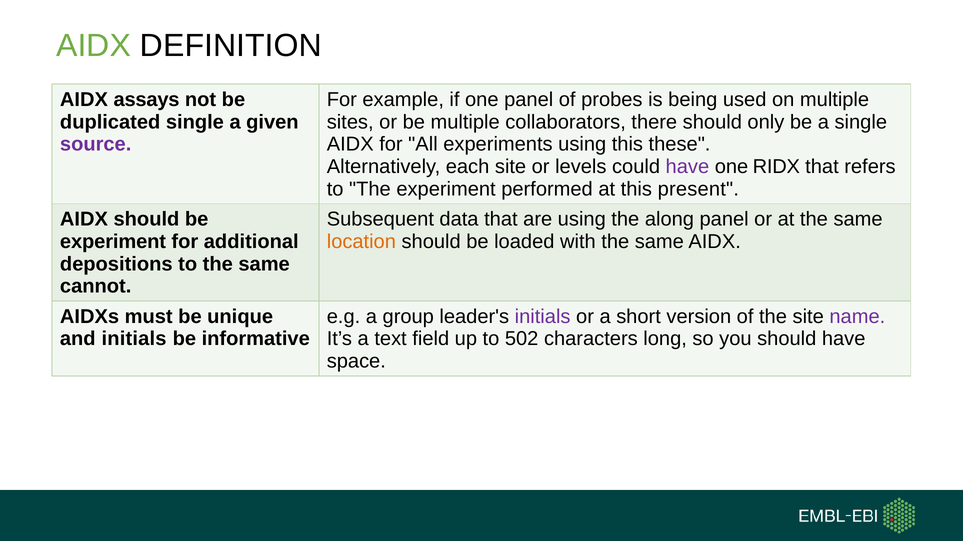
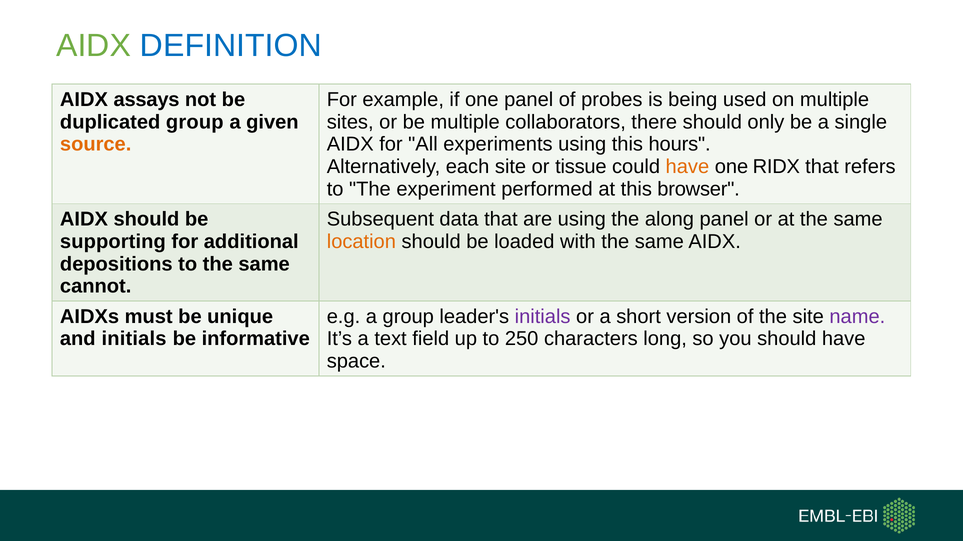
DEFINITION colour: black -> blue (231, 46)
duplicated single: single -> group (195, 122)
source colour: purple -> orange (96, 144)
these: these -> hours (680, 144)
levels: levels -> tissue (581, 167)
have colour: purple -> orange (687, 167)
present: present -> browser (699, 189)
experiment: experiment -> supporting (113, 242)
502: 502 -> 250 (522, 339)
